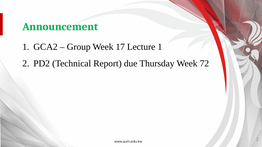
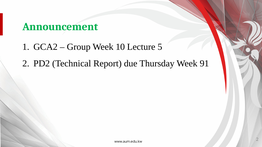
17: 17 -> 10 (120, 47)
Lecture 1: 1 -> 5 (160, 47)
72: 72 -> 91 (204, 64)
